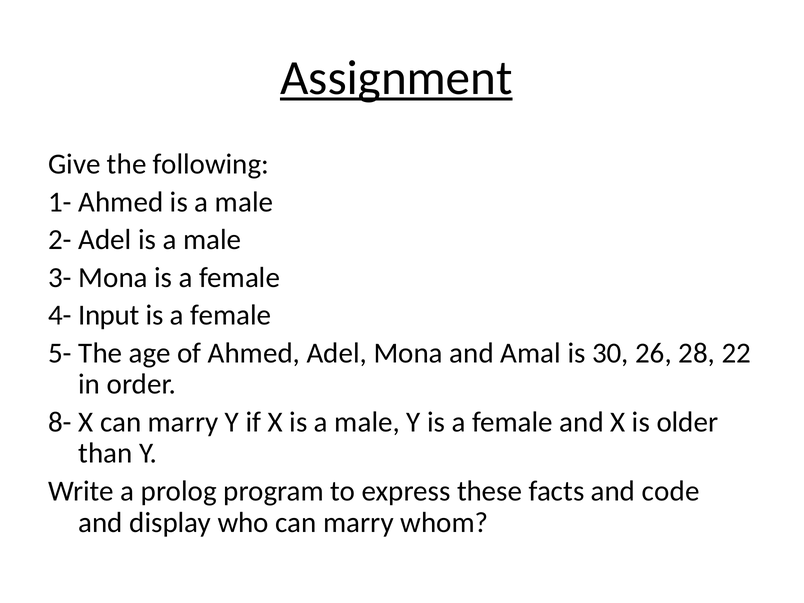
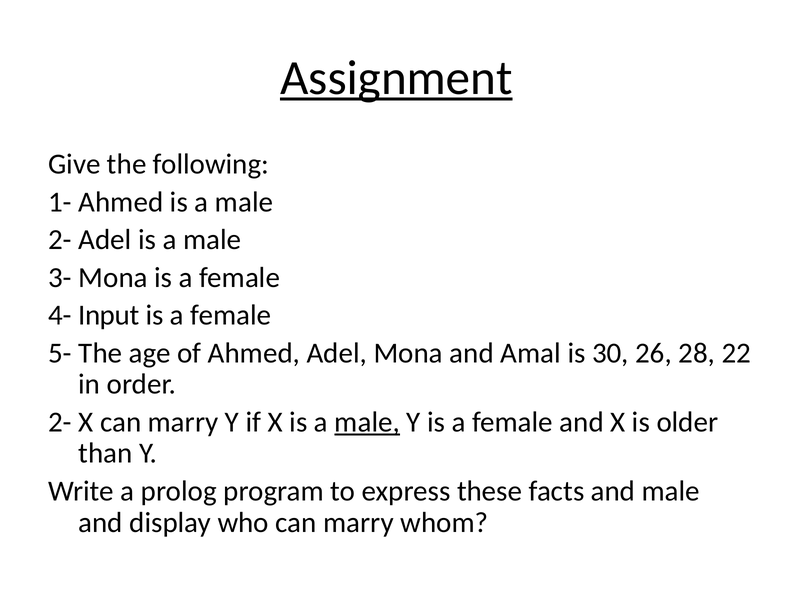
8-: 8- -> 2- (60, 422)
male underline: none -> present (367, 422)
and code: code -> male (671, 491)
